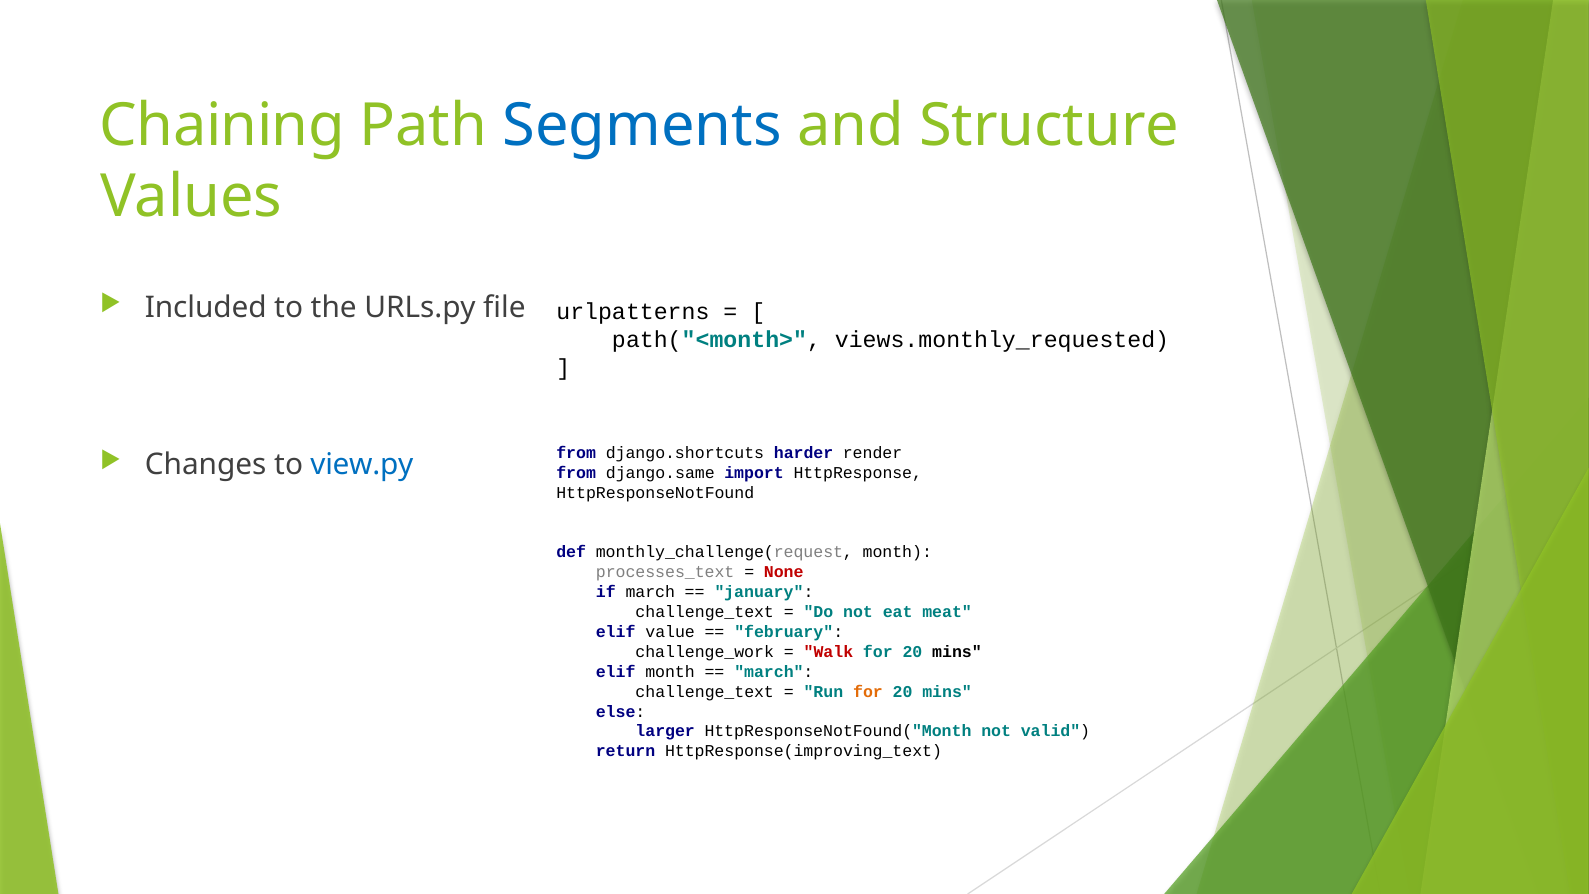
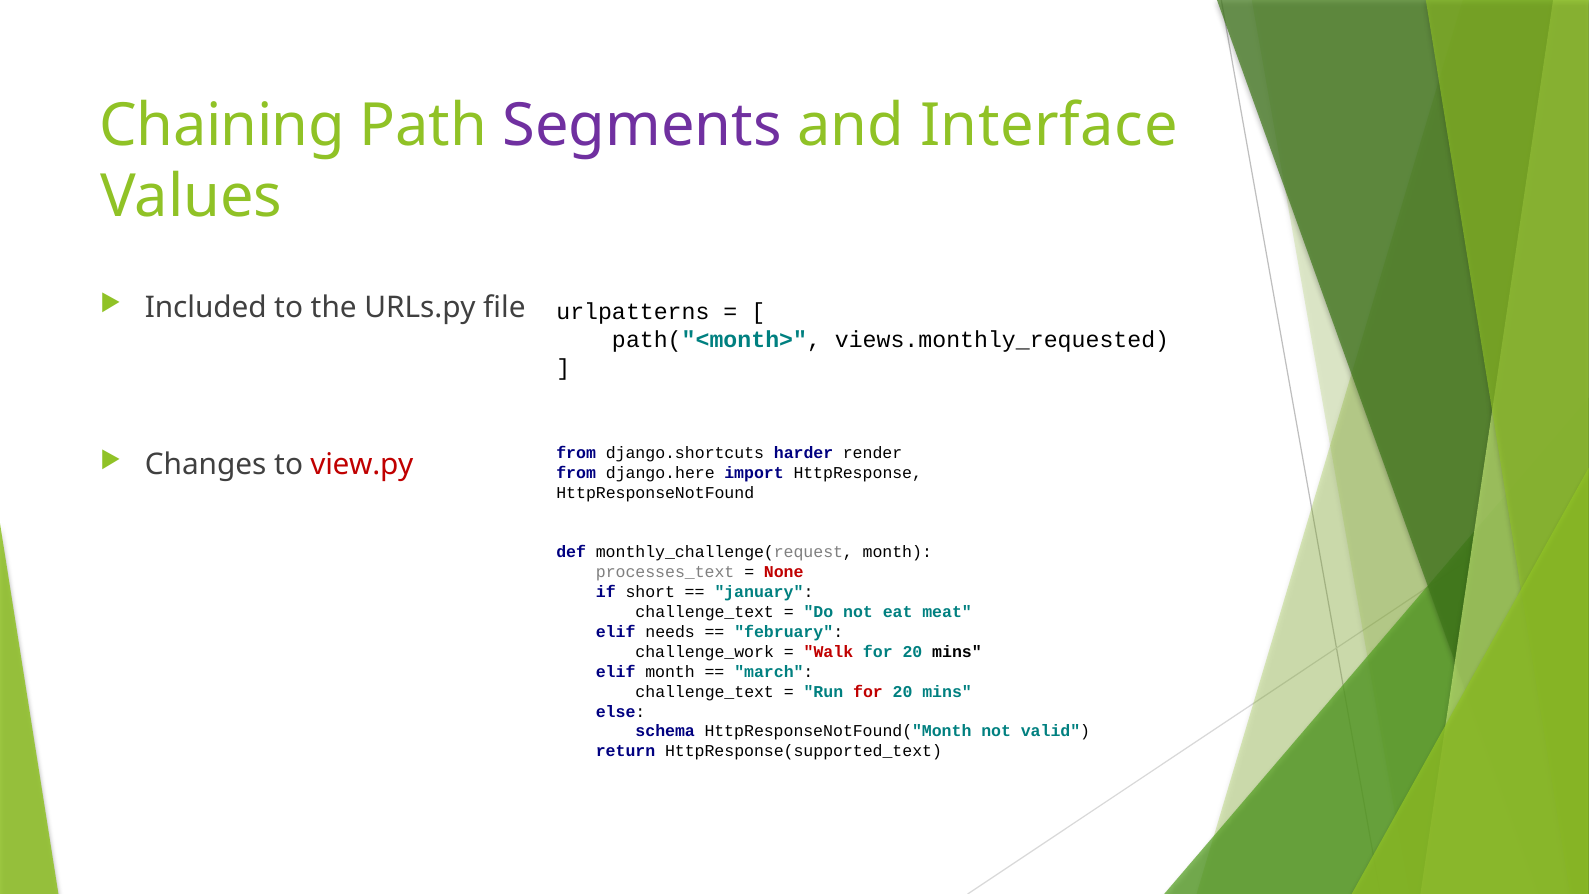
Segments colour: blue -> purple (642, 125)
Structure: Structure -> Interface (1049, 125)
view.py colour: blue -> red (362, 464)
django.same: django.same -> django.here (660, 473)
if march: march -> short (650, 592)
value: value -> needs (670, 632)
for colour: orange -> red (868, 692)
larger: larger -> schema (665, 731)
HttpResponse(improving_text: HttpResponse(improving_text -> HttpResponse(supported_text (804, 751)
